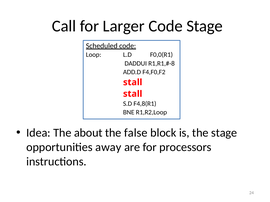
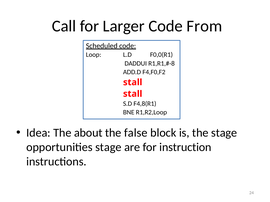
Code Stage: Stage -> From (204, 26)
opportunities away: away -> stage (108, 148)
processors: processors -> instruction (185, 148)
